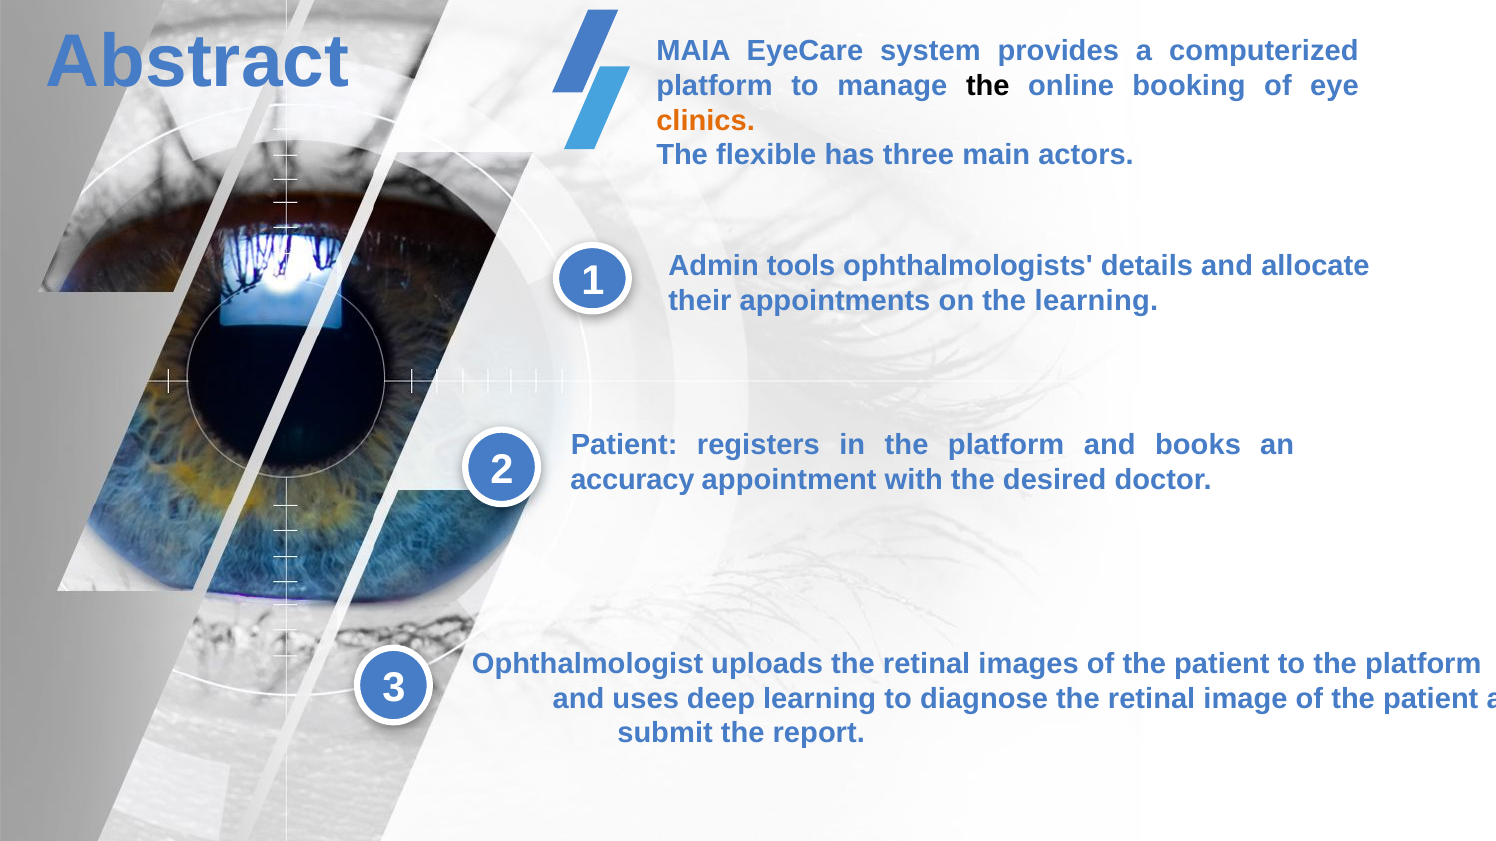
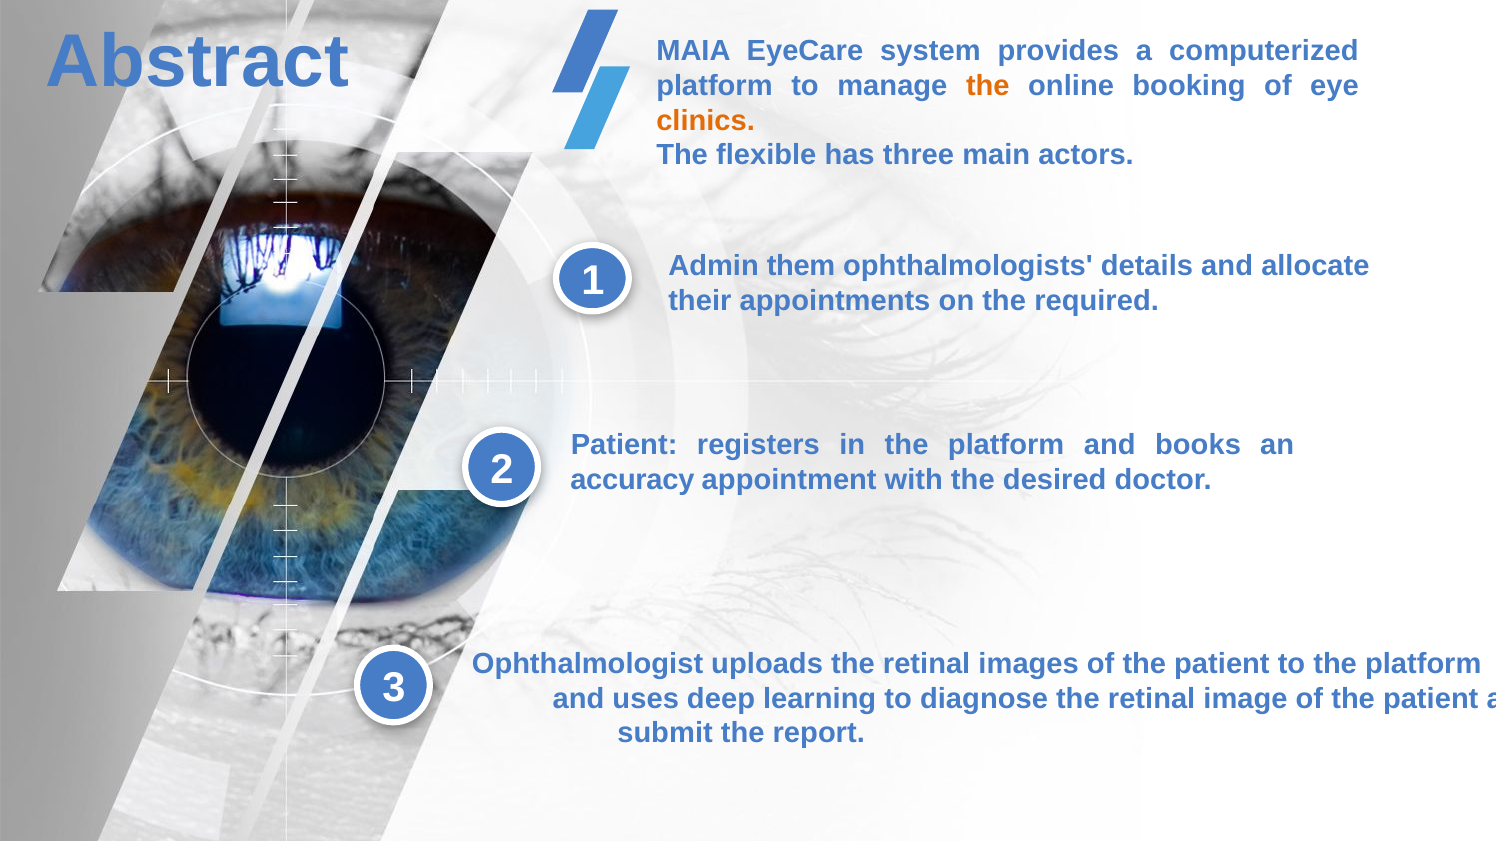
the colour: black -> orange (988, 86)
tools: tools -> them (801, 266)
the learning: learning -> required (1097, 301)
